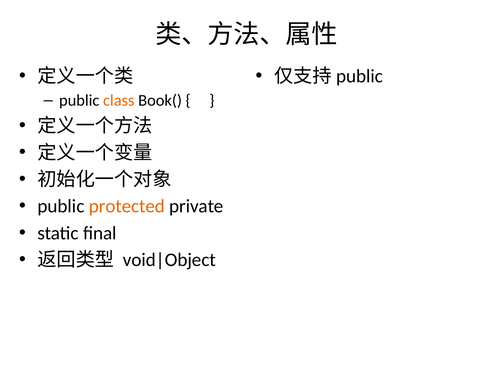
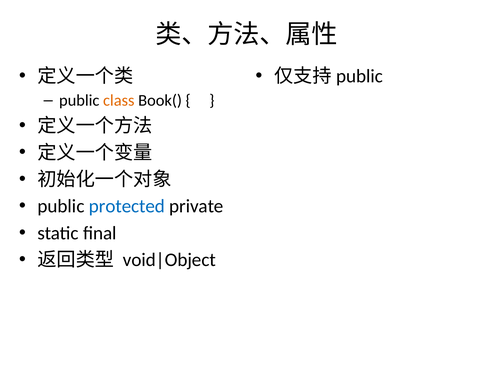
protected colour: orange -> blue (127, 207)
